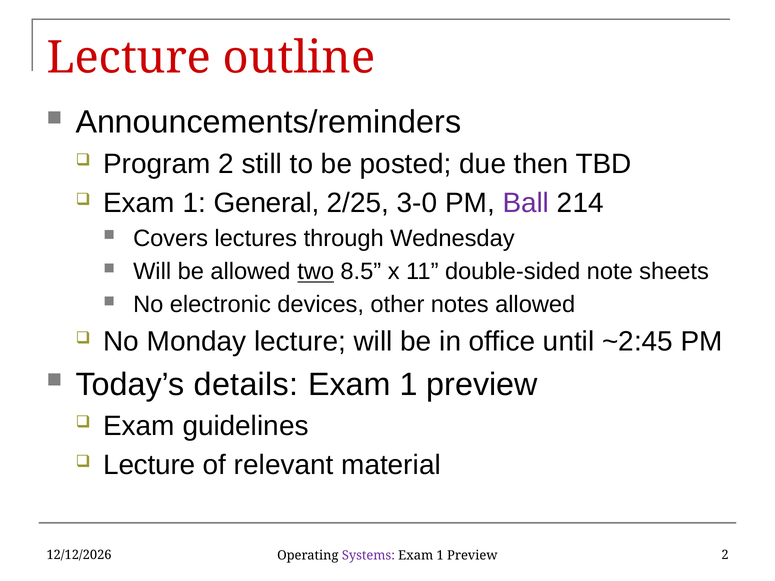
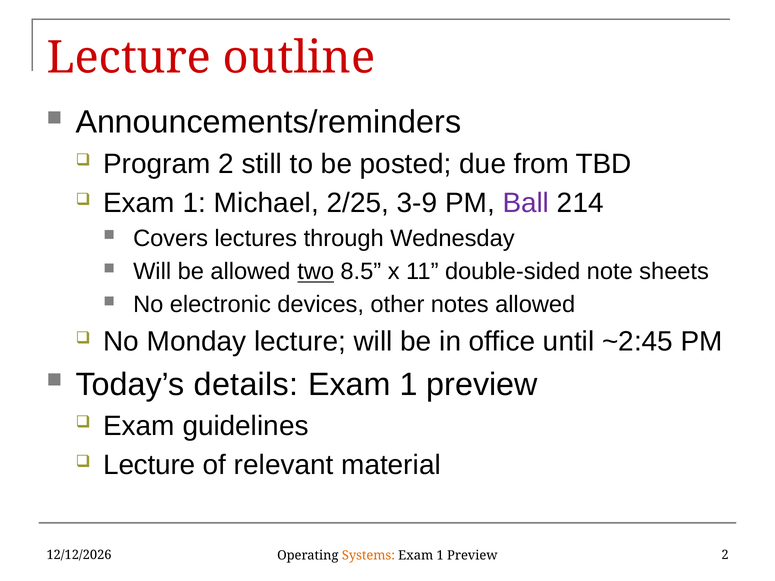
then: then -> from (541, 164)
General: General -> Michael (266, 203)
3-0: 3-0 -> 3-9 (417, 203)
Systems colour: purple -> orange (368, 556)
